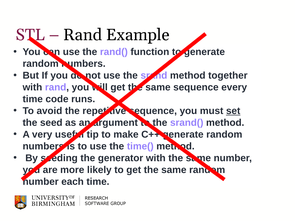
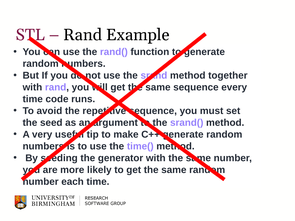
set underline: present -> none (233, 111)
